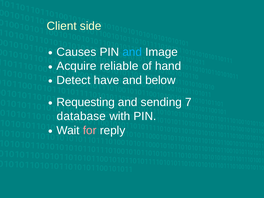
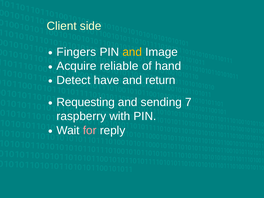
Causes: Causes -> Fingers (76, 52)
and colour: light blue -> yellow (132, 52)
below: below -> return (160, 80)
database: database -> raspberry (81, 116)
